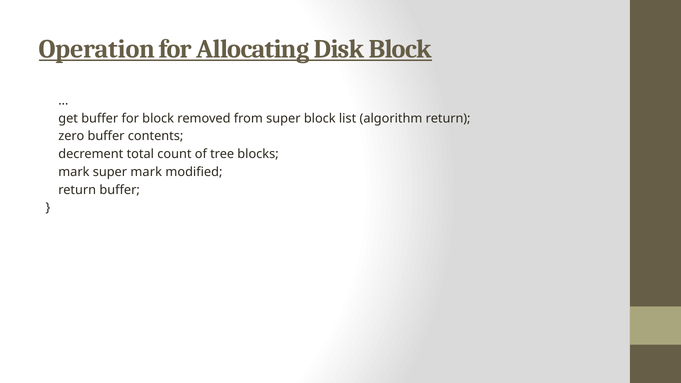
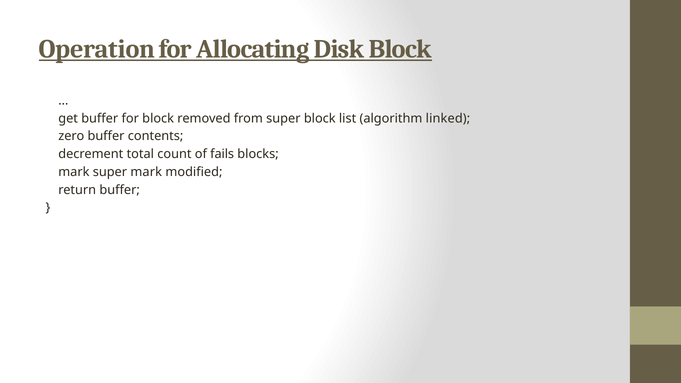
algorithm return: return -> linked (448, 118)
tree: tree -> fails (222, 154)
